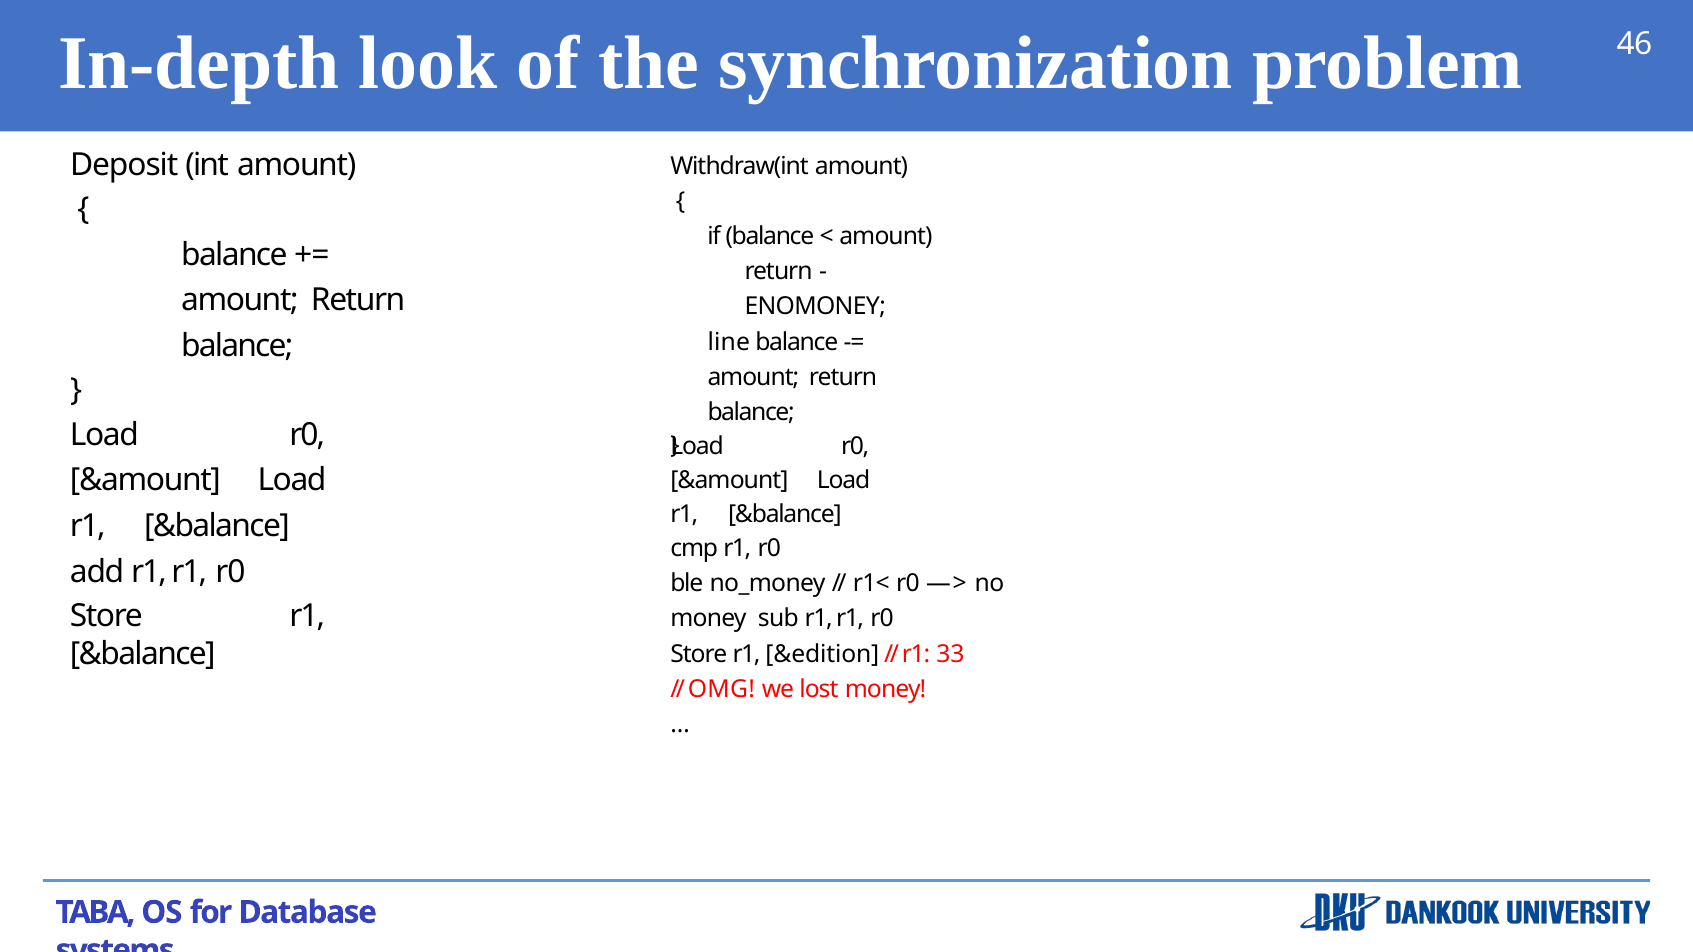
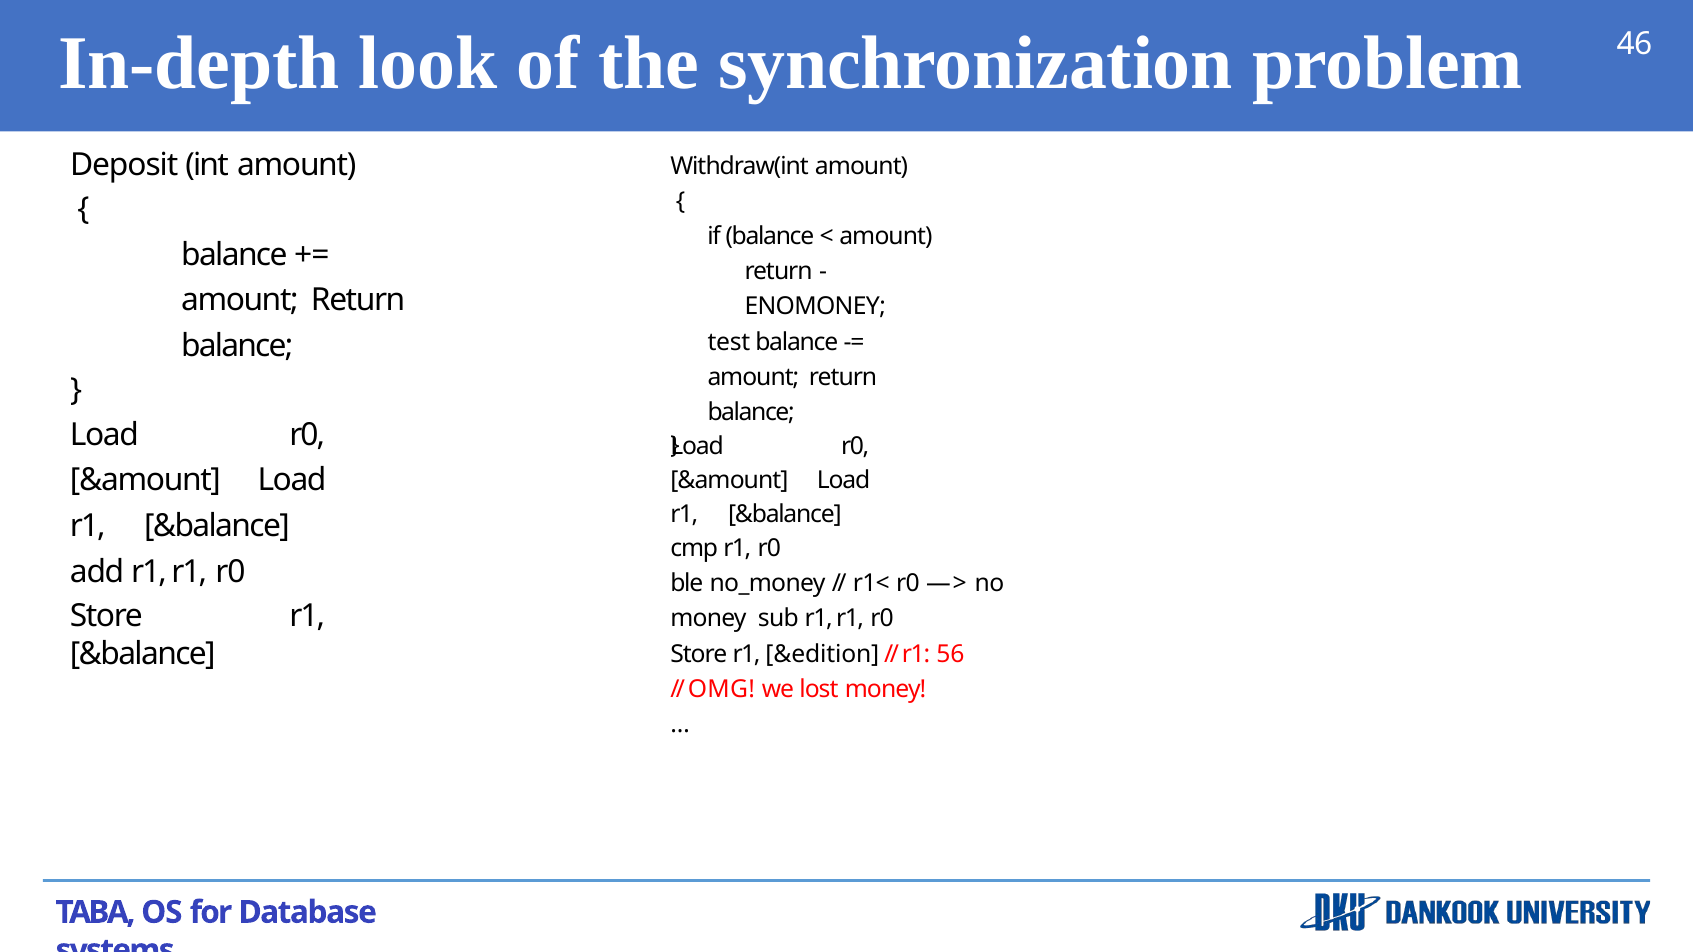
line: line -> test (729, 343)
33: 33 -> 56 (950, 654)
